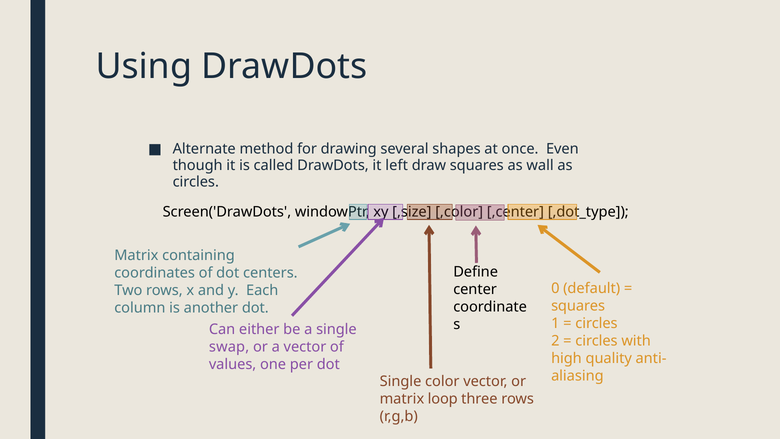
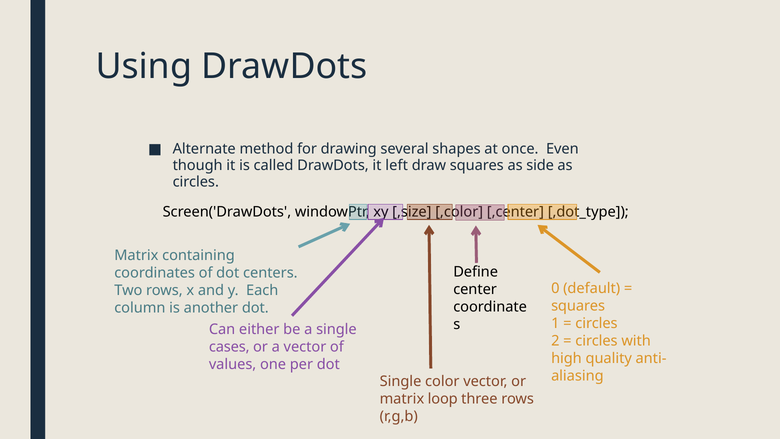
wall: wall -> side (540, 165)
swap: swap -> cases (229, 347)
